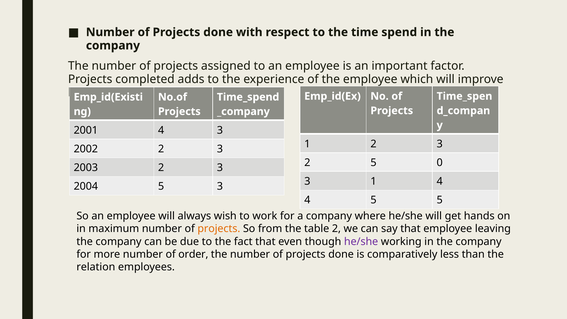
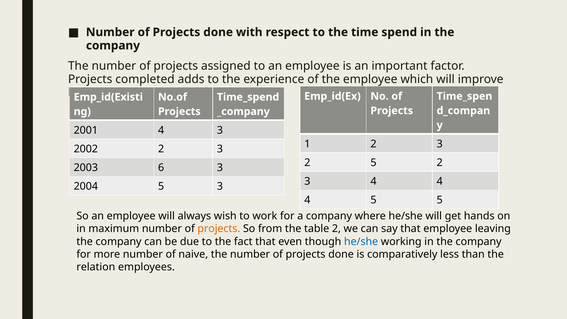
5 0: 0 -> 2 (440, 163)
2003 2: 2 -> 6 (161, 168)
3 1: 1 -> 4 (373, 181)
he/she colour: purple -> blue (361, 242)
order: order -> naive (193, 254)
